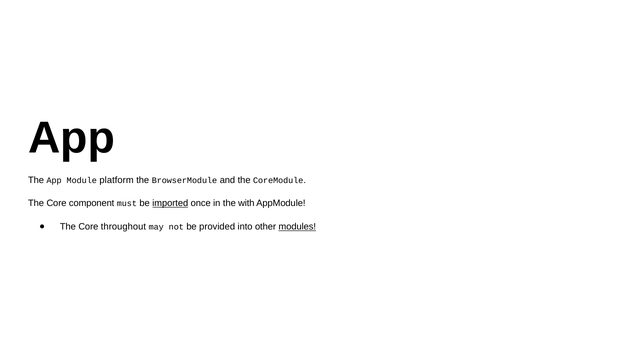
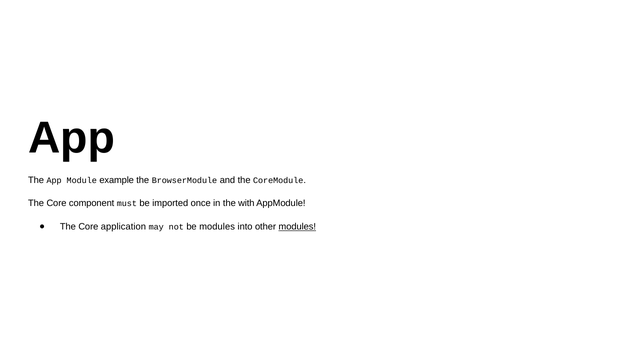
platform: platform -> example (117, 180)
imported underline: present -> none (170, 203)
throughout: throughout -> application (123, 227)
be provided: provided -> modules (217, 227)
